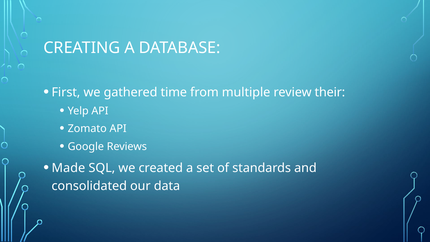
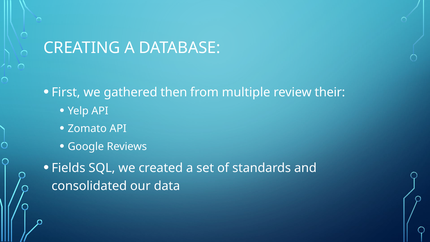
time: time -> then (174, 92)
Made: Made -> Fields (68, 168)
